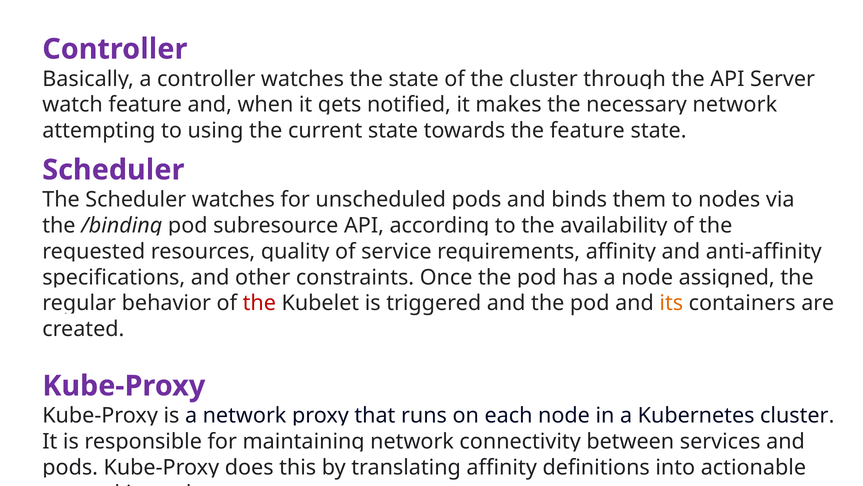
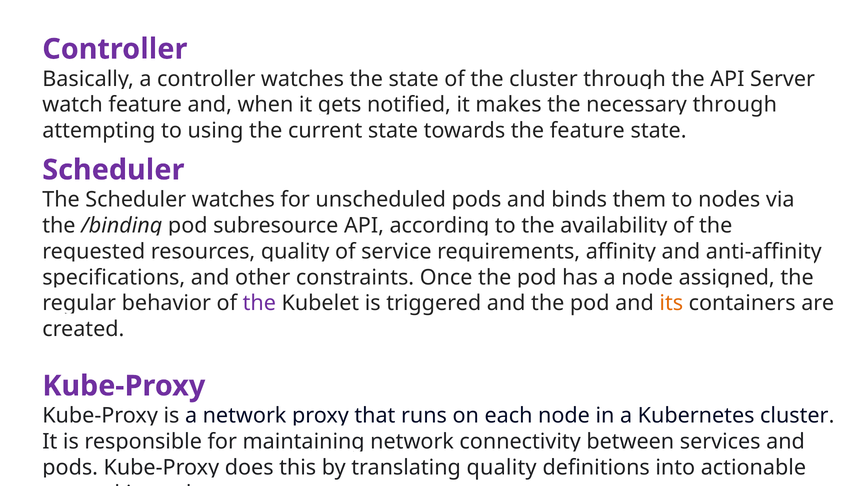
network: network -> through (735, 105)
the colour: red -> purple (259, 303)
translating affinity: affinity -> quality (502, 467)
